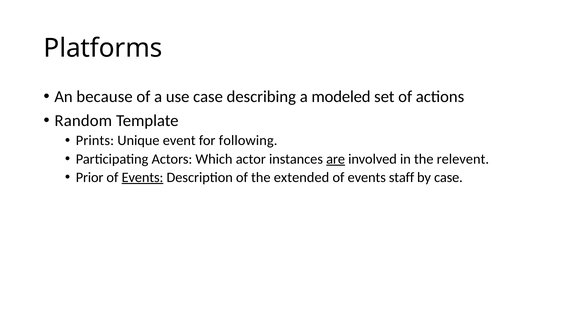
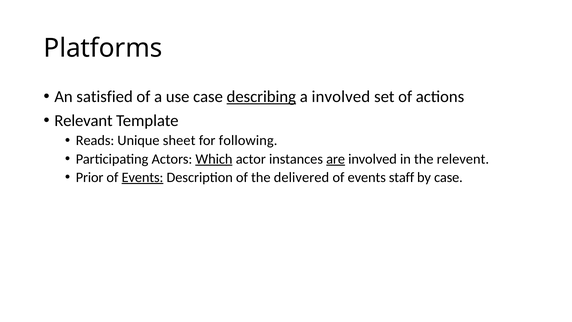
because: because -> satisfied (105, 97)
describing underline: none -> present (261, 97)
a modeled: modeled -> involved (341, 97)
Random: Random -> Relevant (83, 121)
Prints: Prints -> Reads (95, 140)
event: event -> sheet (179, 140)
Which underline: none -> present (214, 159)
extended: extended -> delivered (301, 177)
